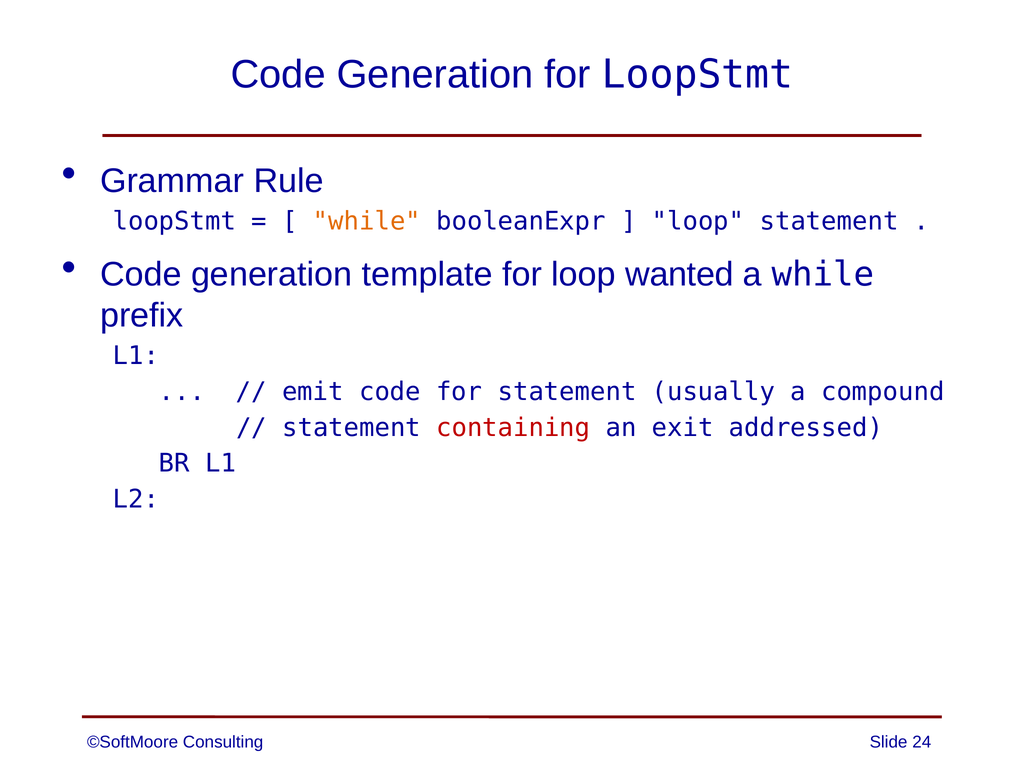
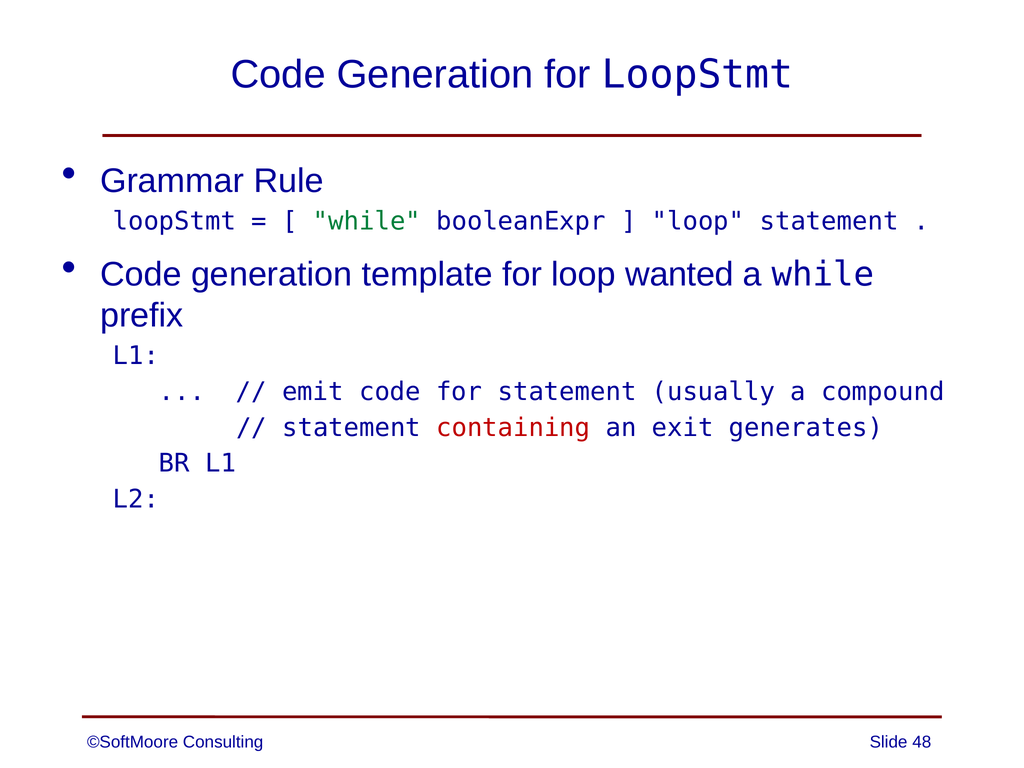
while colour: orange -> green (367, 221)
addressed: addressed -> generates (806, 428)
24: 24 -> 48 (922, 742)
